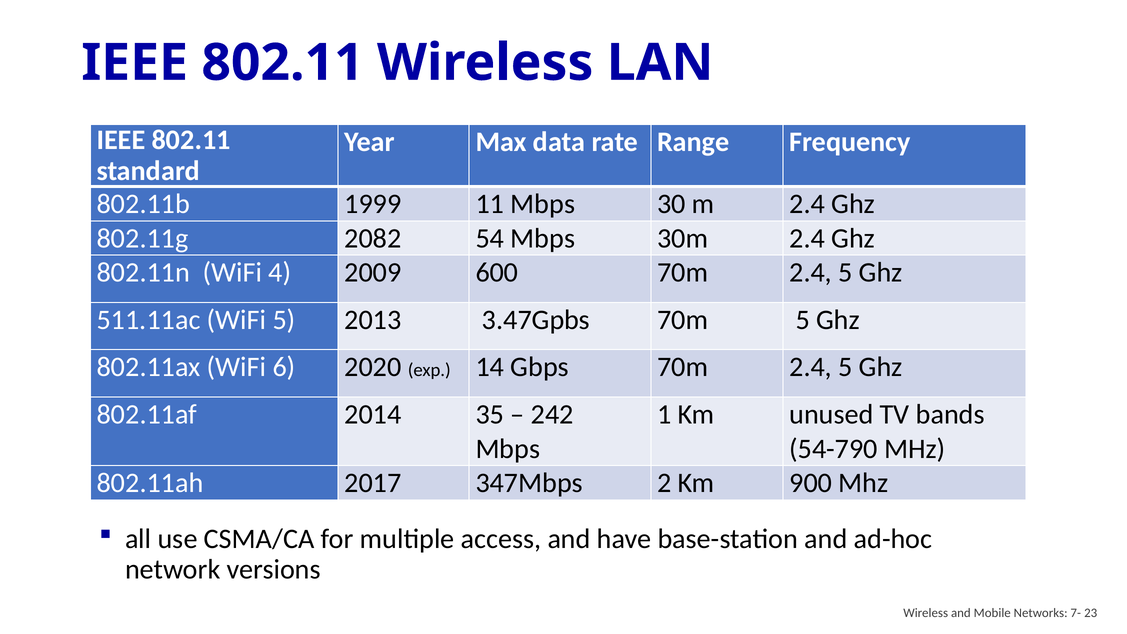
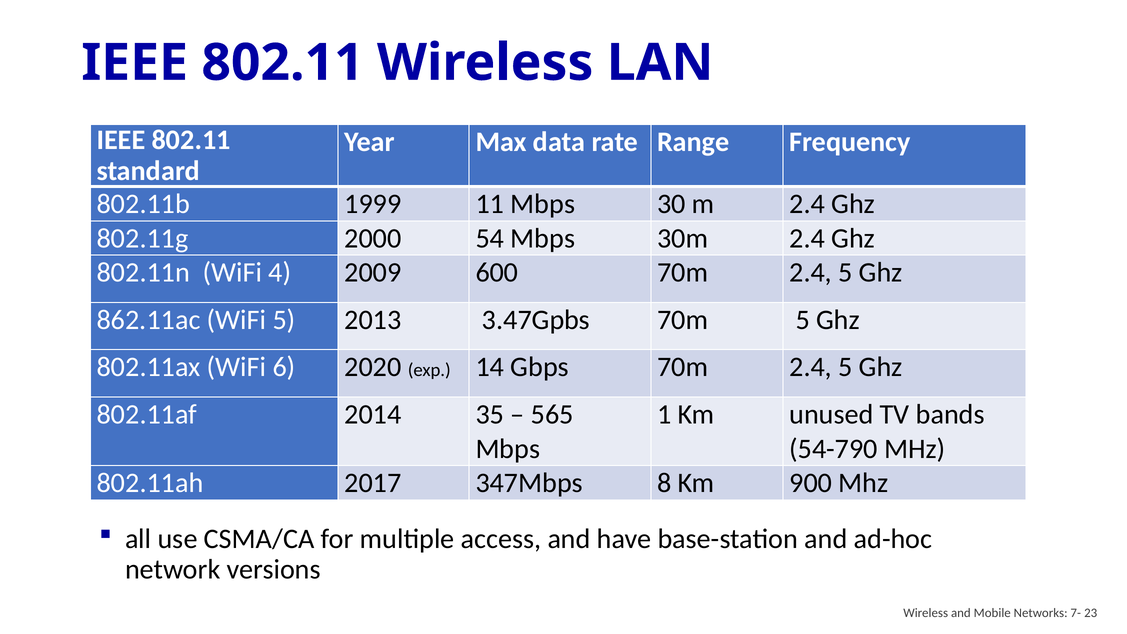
2082: 2082 -> 2000 (373, 238)
511.11ac: 511.11ac -> 862.11ac (149, 320)
242: 242 -> 565 (552, 414)
2: 2 -> 8 (664, 483)
